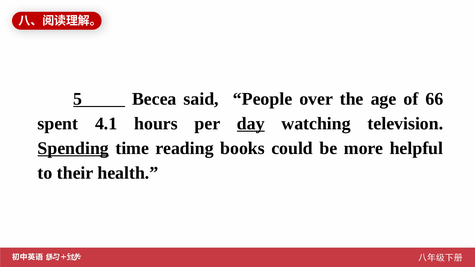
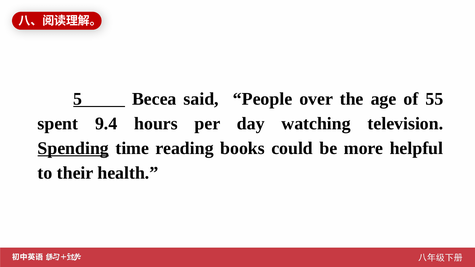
66: 66 -> 55 (434, 99)
4.1: 4.1 -> 9.4 (106, 124)
day underline: present -> none (251, 124)
